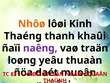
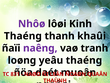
Nhôø colour: orange -> purple (32, 24)
traän: traän -> tranh (94, 48)
yeâu thuaàn: thuaàn -> thaéng (84, 60)
